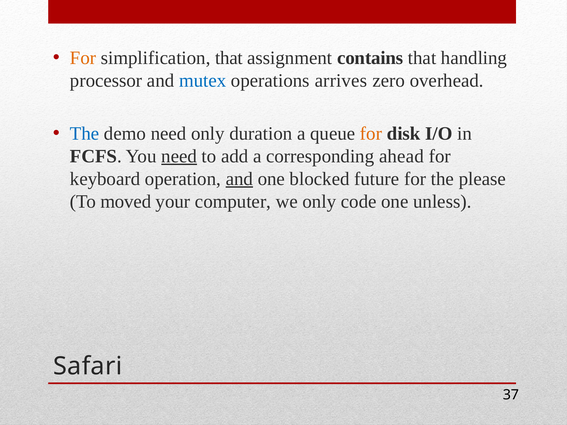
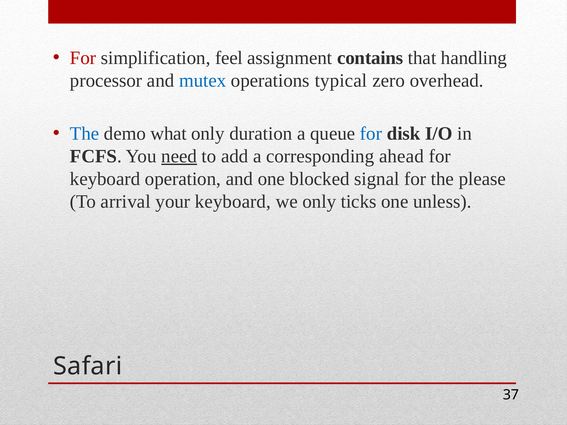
For colour: orange -> red (83, 58)
simplification that: that -> feel (229, 58)
arrives: arrives -> typical (341, 81)
demo need: need -> what (169, 134)
for colour: orange -> blue (371, 134)
and underline: present -> none (239, 179)
future: future -> signal (377, 179)
moved: moved -> arrival (126, 202)
your computer: computer -> keyboard (233, 202)
code: code -> ticks (359, 202)
